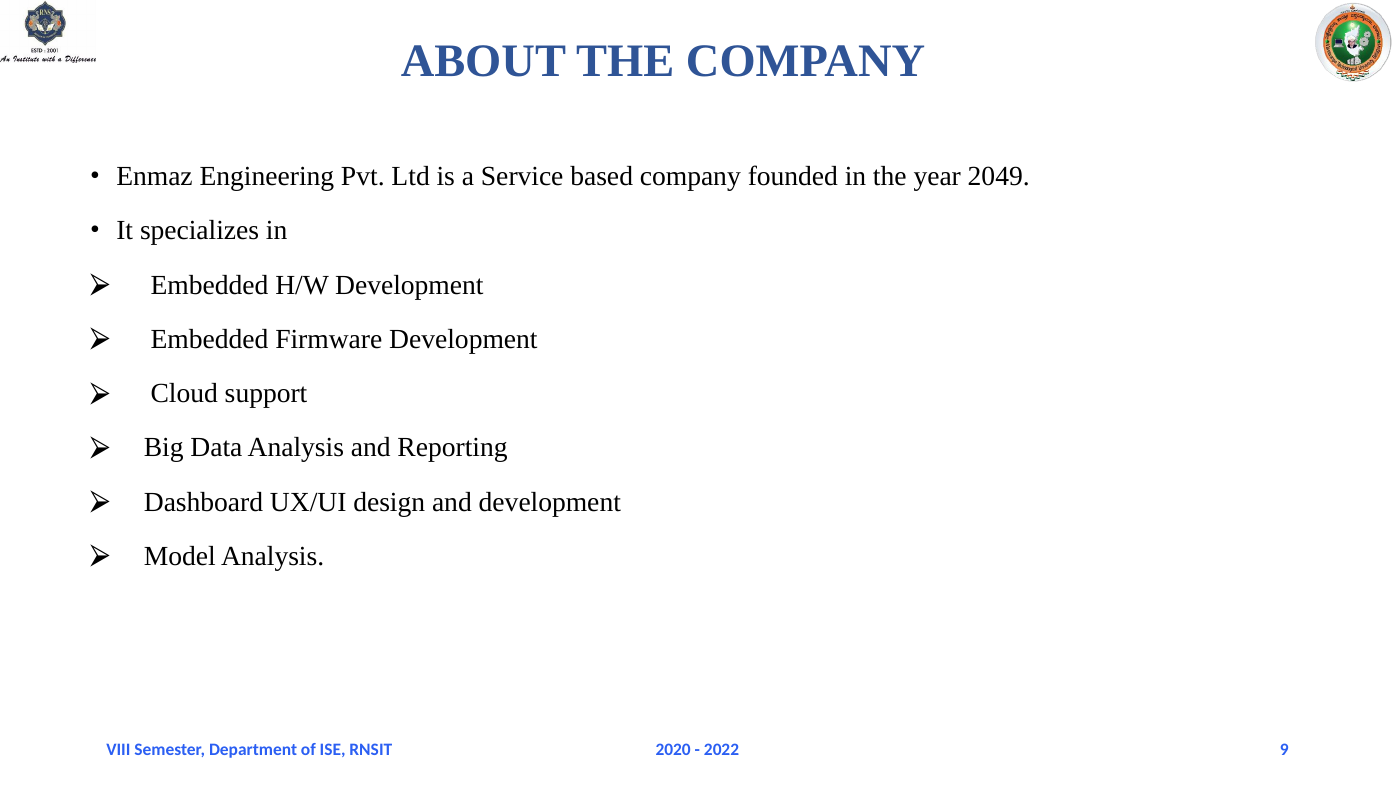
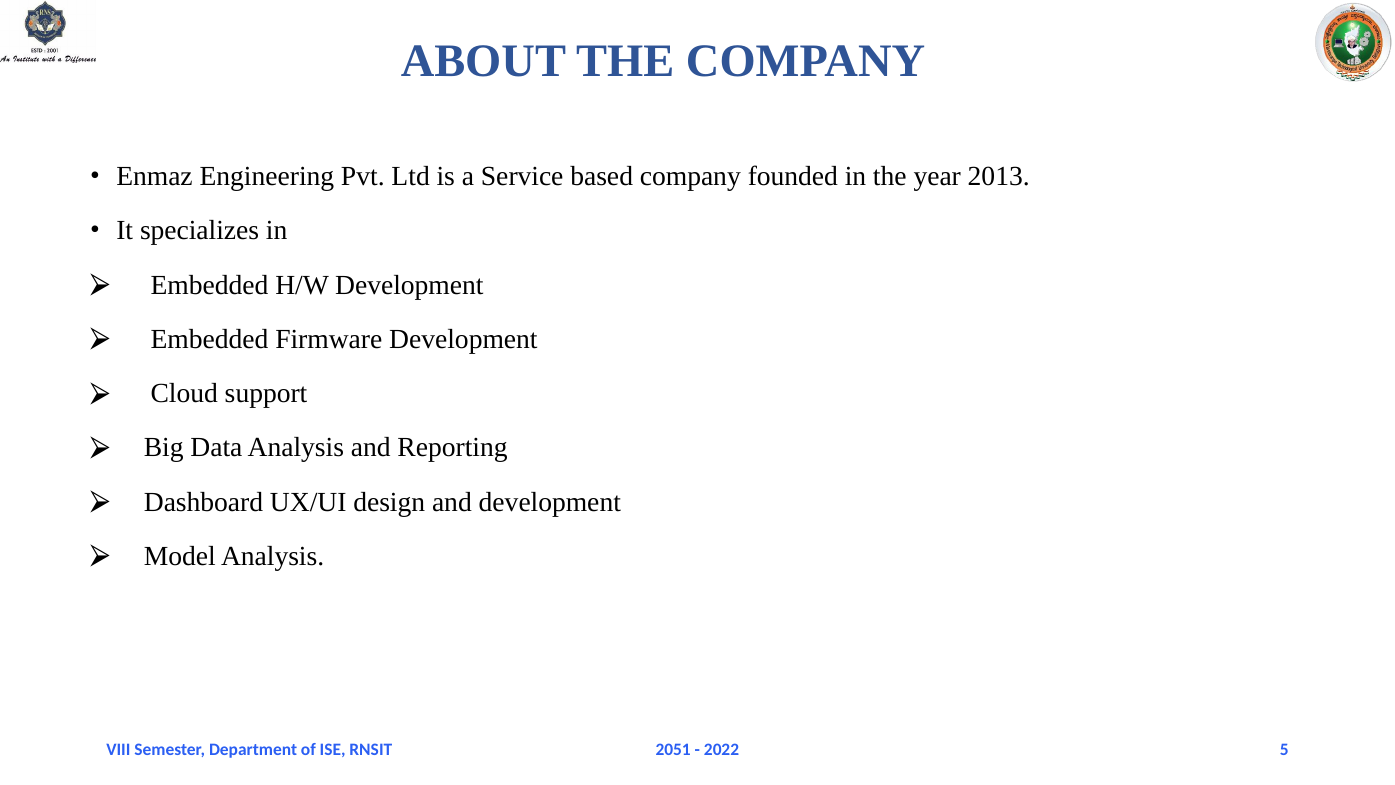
2049: 2049 -> 2013 (999, 176)
2020: 2020 -> 2051 (673, 749)
9: 9 -> 5 (1284, 749)
